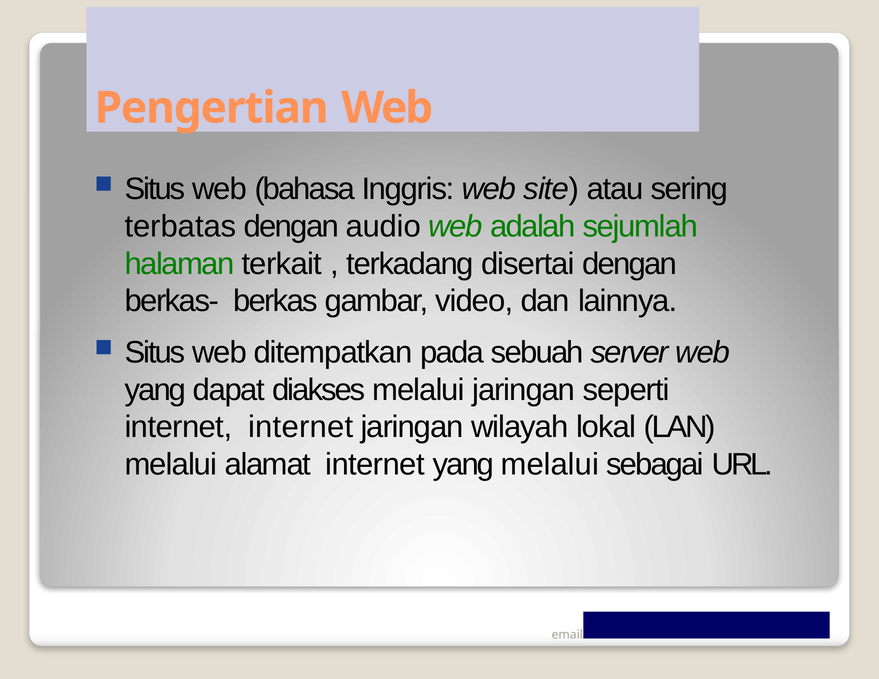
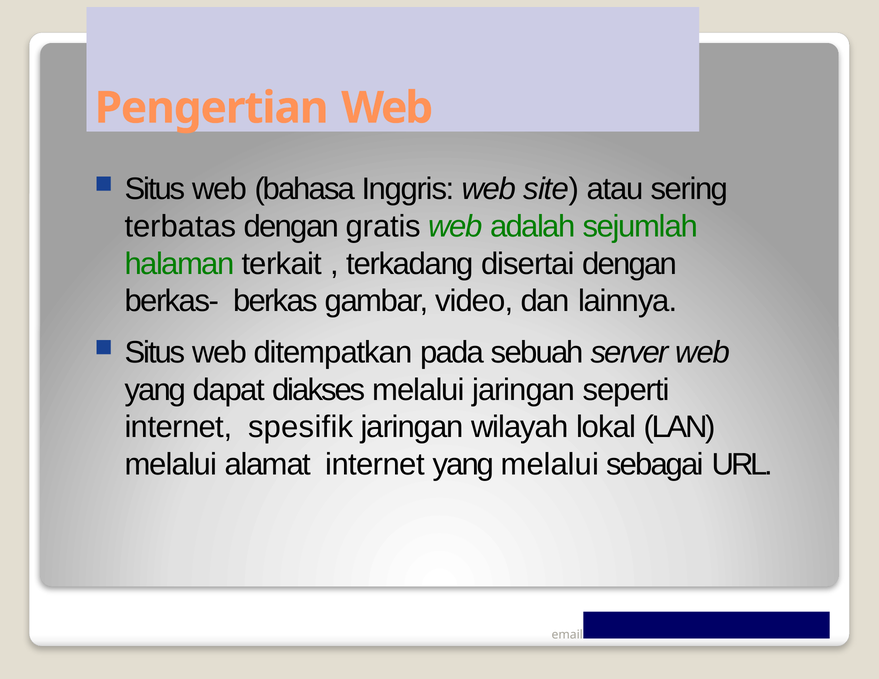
audio: audio -> gratis (383, 227)
internet internet: internet -> spesifik (301, 427)
